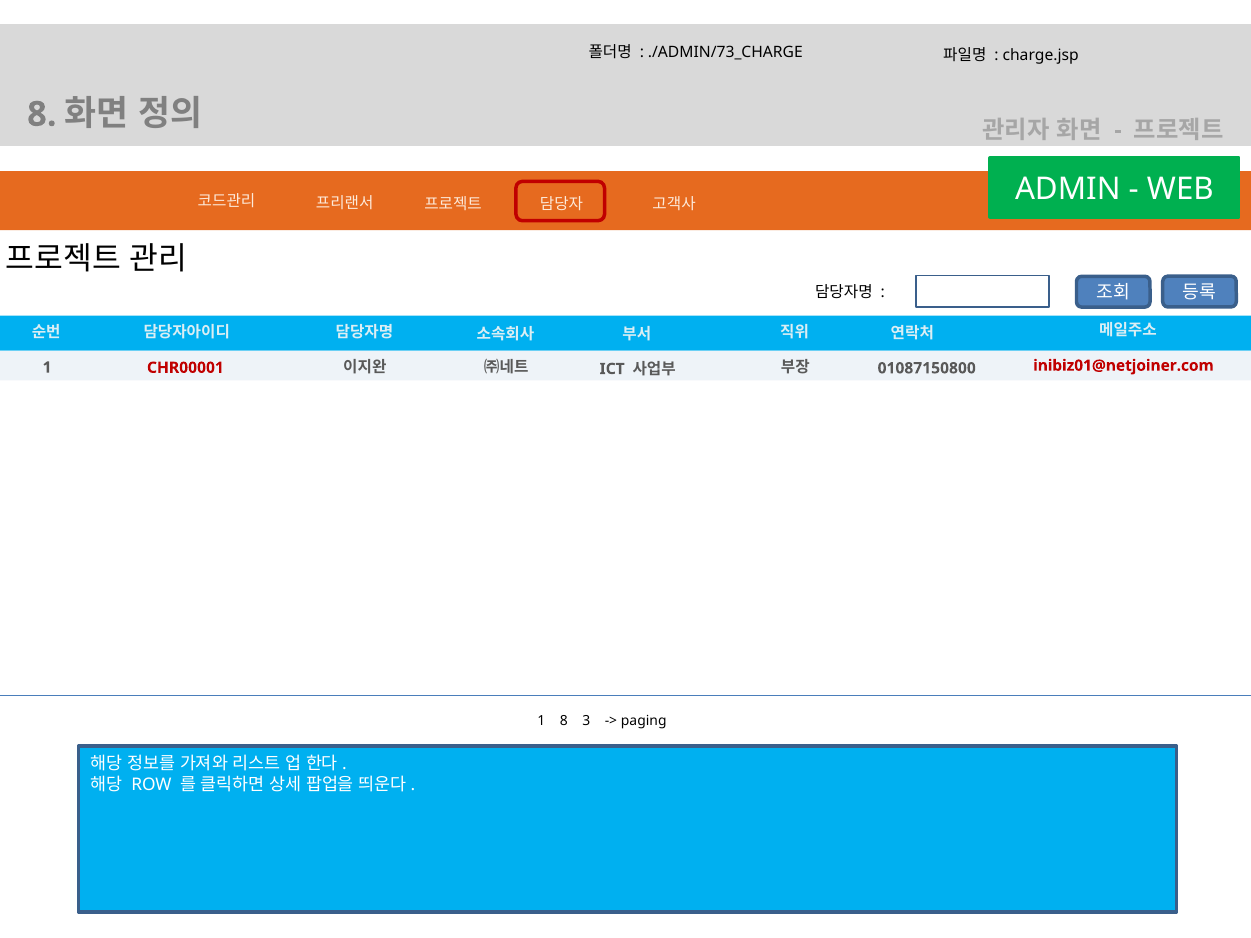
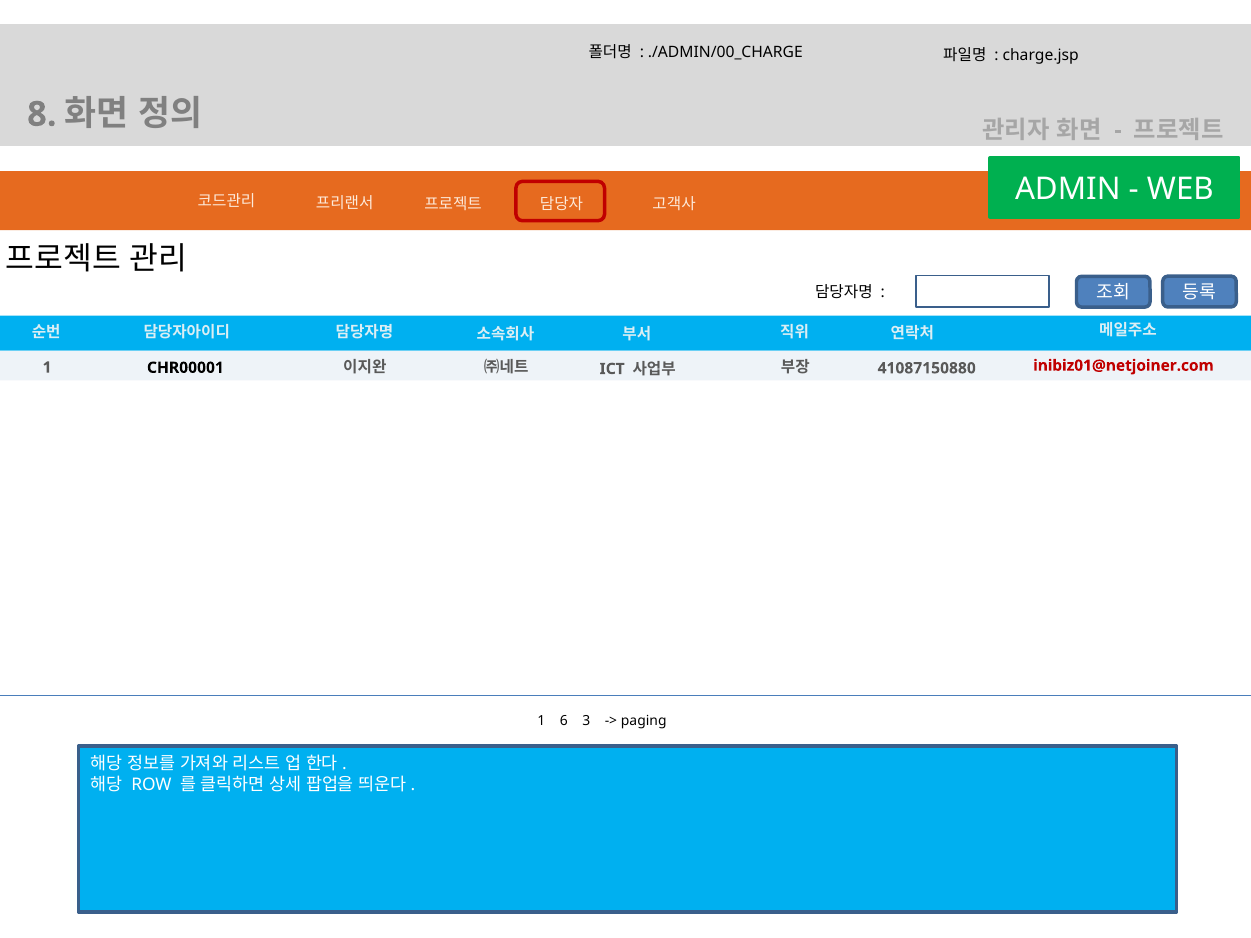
./ADMIN/73_CHARGE: ./ADMIN/73_CHARGE -> ./ADMIN/00_CHARGE (725, 52)
CHR00001 colour: red -> black (185, 368)
01087150800: 01087150800 -> 41087150880 (927, 368)
1 8: 8 -> 6 (564, 721)
